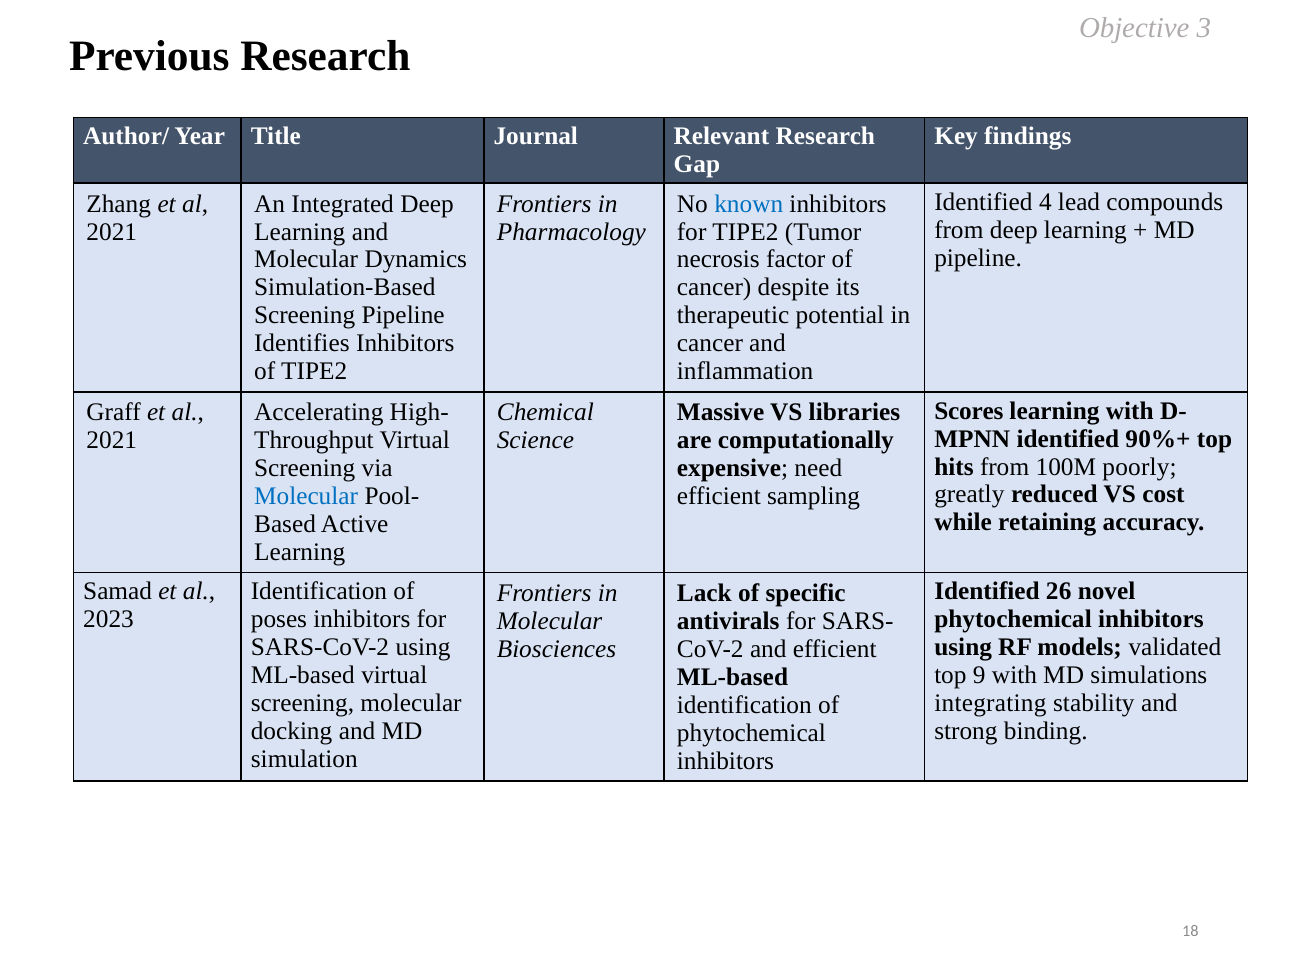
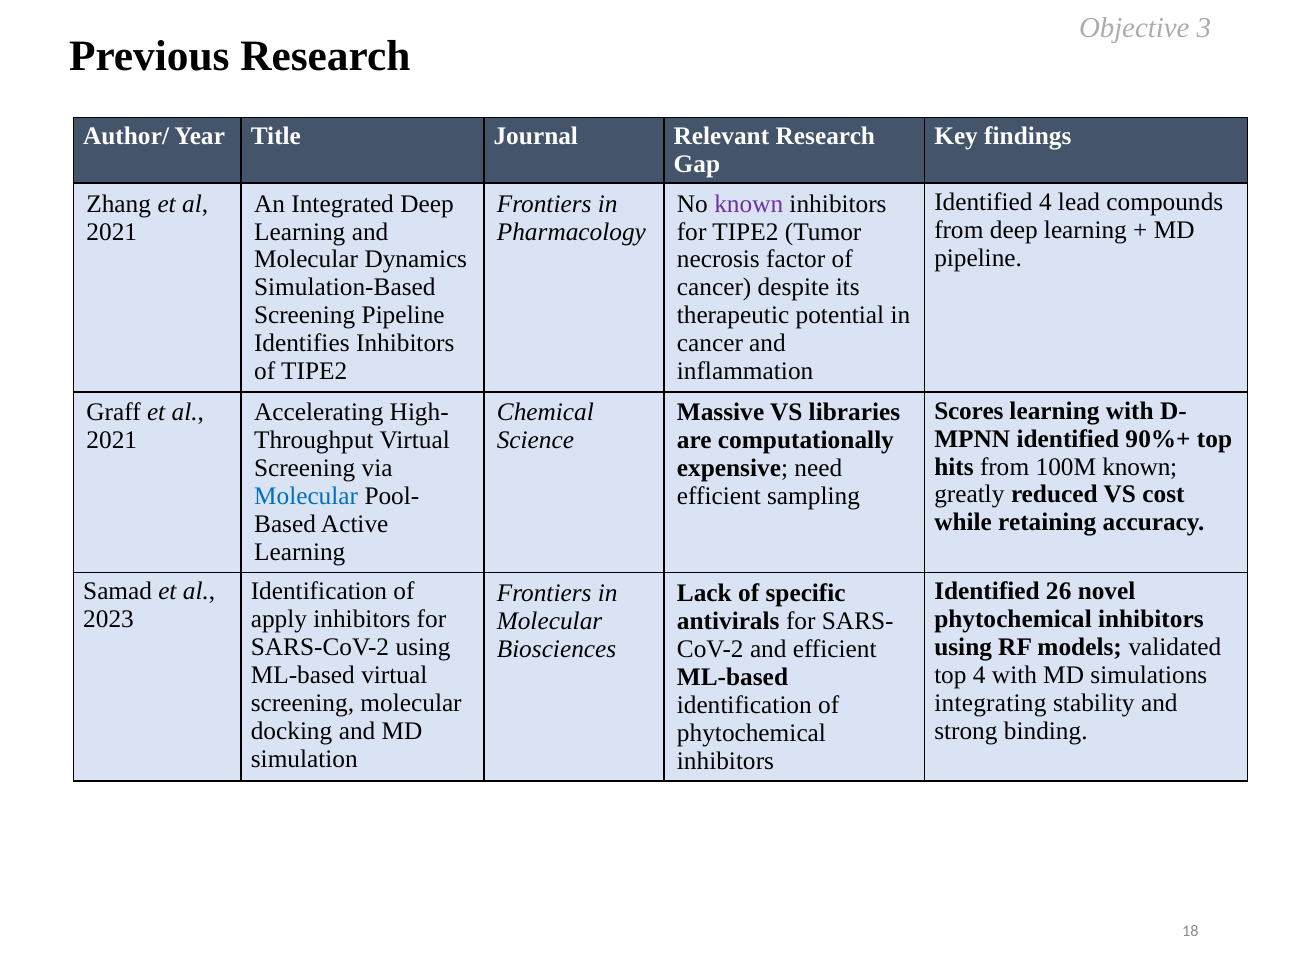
known colour: blue -> purple (749, 204)
100M poorly: poorly -> known (1140, 467)
poses: poses -> apply (279, 620)
top 9: 9 -> 4 (979, 676)
